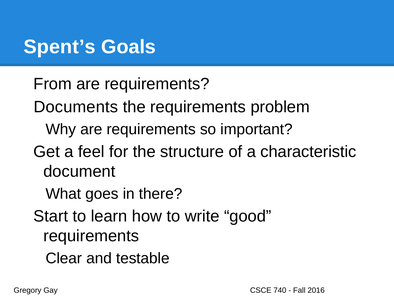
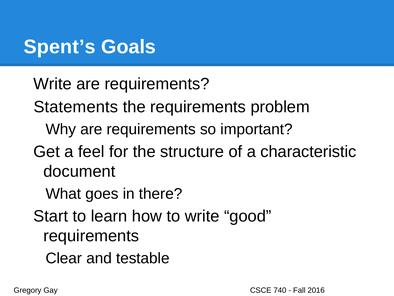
From: From -> Write (53, 84)
Documents: Documents -> Statements (76, 107)
